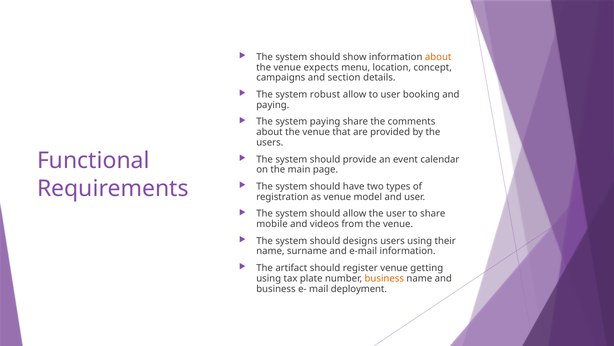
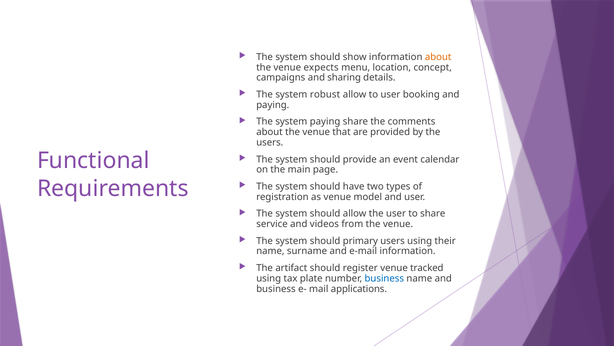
section: section -> sharing (344, 78)
mobile: mobile -> service (272, 224)
designs: designs -> primary (360, 240)
getting: getting -> tracked (427, 268)
business colour: orange -> blue (384, 278)
deployment: deployment -> applications (359, 288)
